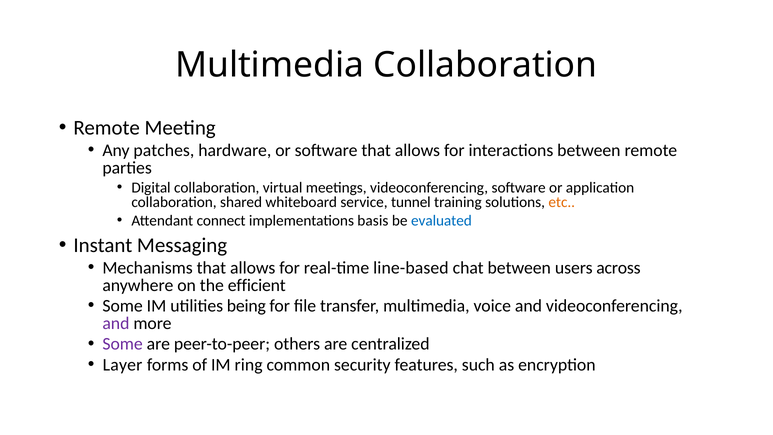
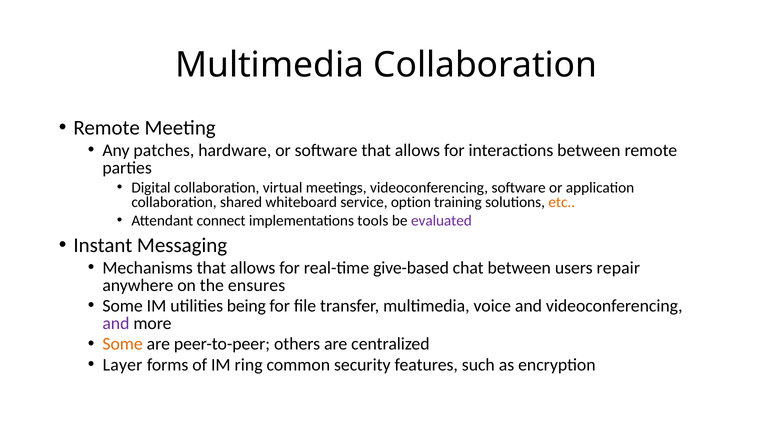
tunnel: tunnel -> option (411, 202)
basis: basis -> tools (373, 221)
evaluated colour: blue -> purple (441, 221)
line-based: line-based -> give-based (411, 268)
across: across -> repair (618, 268)
efficient: efficient -> ensures (257, 285)
Some colour: purple -> orange (123, 344)
